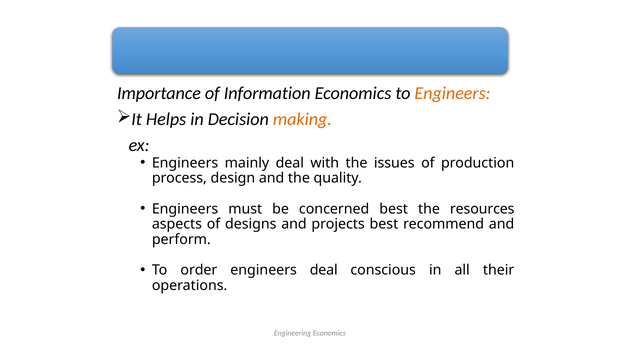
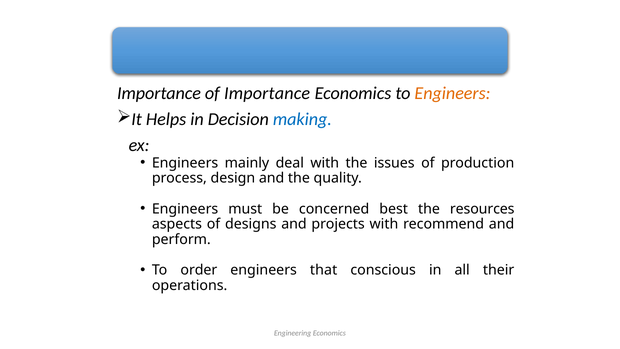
of Information: Information -> Importance (267, 93)
making colour: orange -> blue (302, 119)
projects best: best -> with (384, 224)
engineers deal: deal -> that (324, 270)
